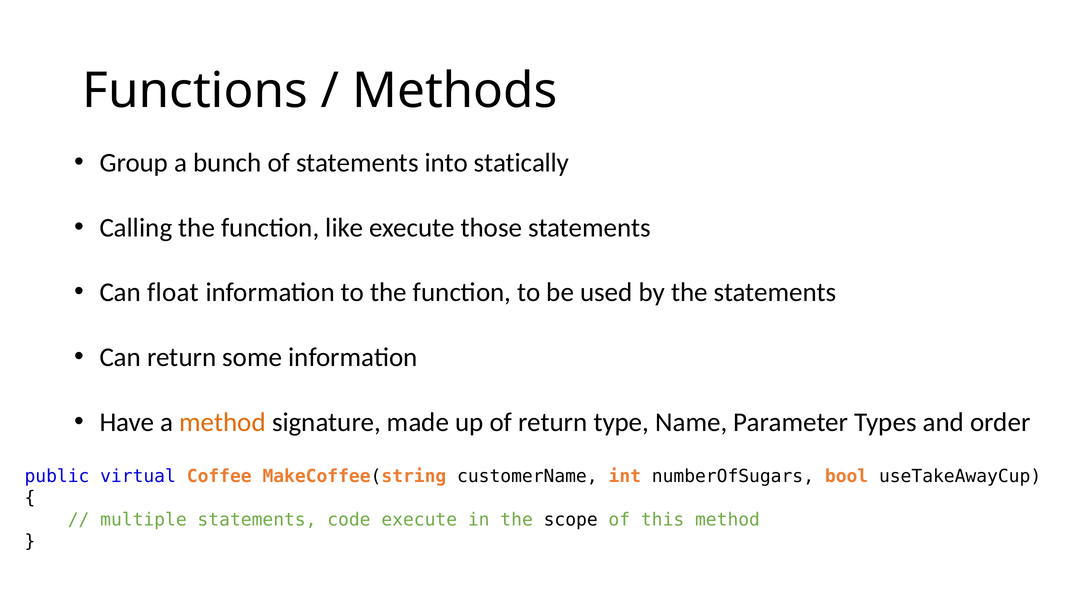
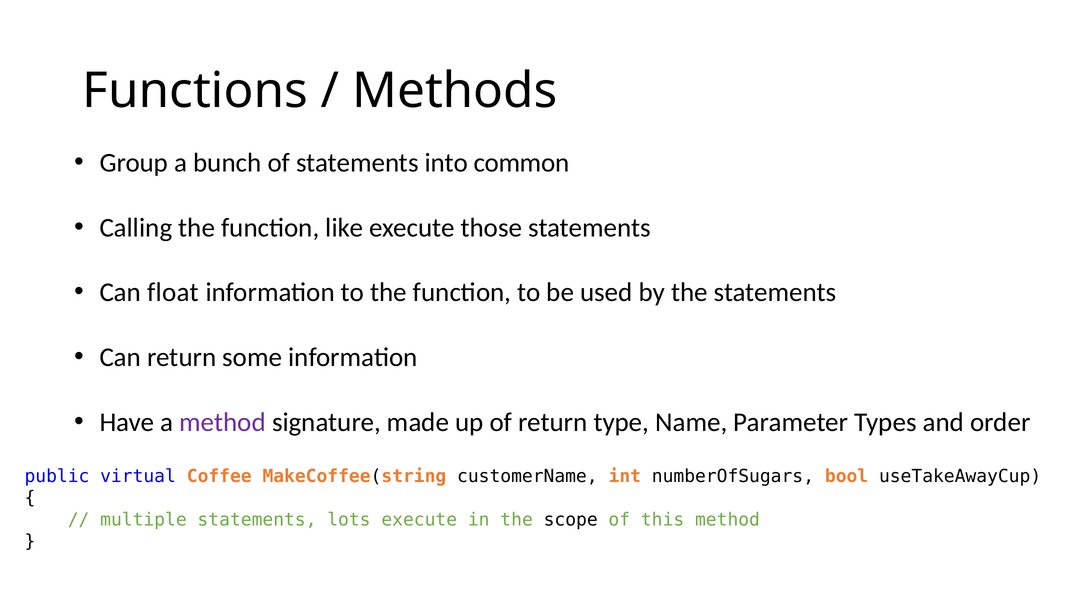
statically: statically -> common (522, 163)
method colour: orange -> purple (223, 422)
code: code -> lots (349, 520)
